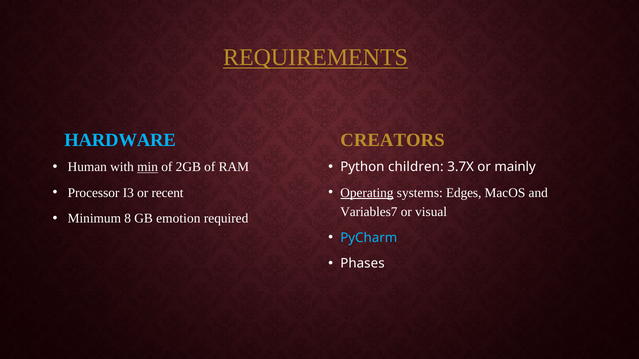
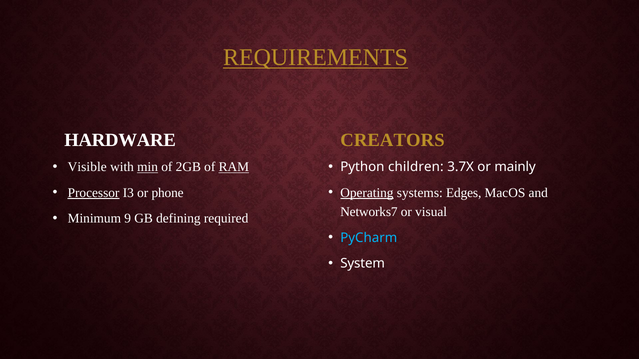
HARDWARE colour: light blue -> white (120, 140)
Human: Human -> Visible (87, 167)
RAM underline: none -> present (234, 167)
Processor underline: none -> present (94, 193)
recent: recent -> phone (168, 193)
Variables7: Variables7 -> Networks7 (369, 212)
8: 8 -> 9 (128, 219)
emotion: emotion -> defining (178, 219)
Phases: Phases -> System (363, 264)
